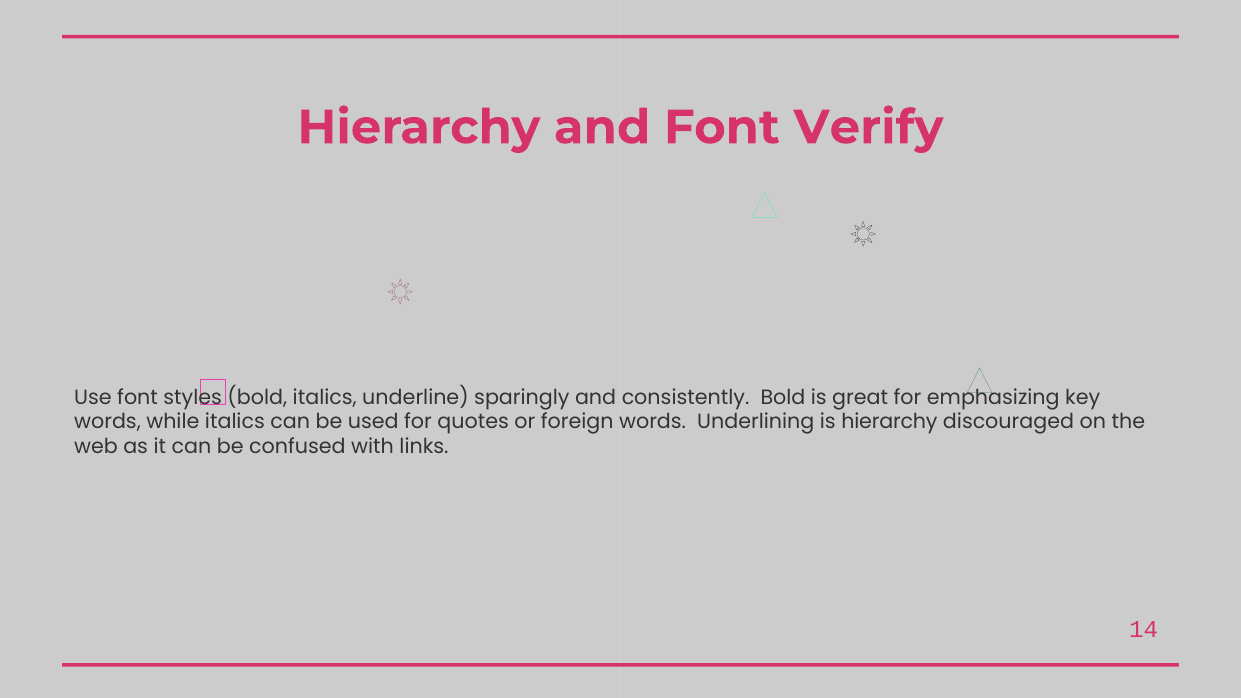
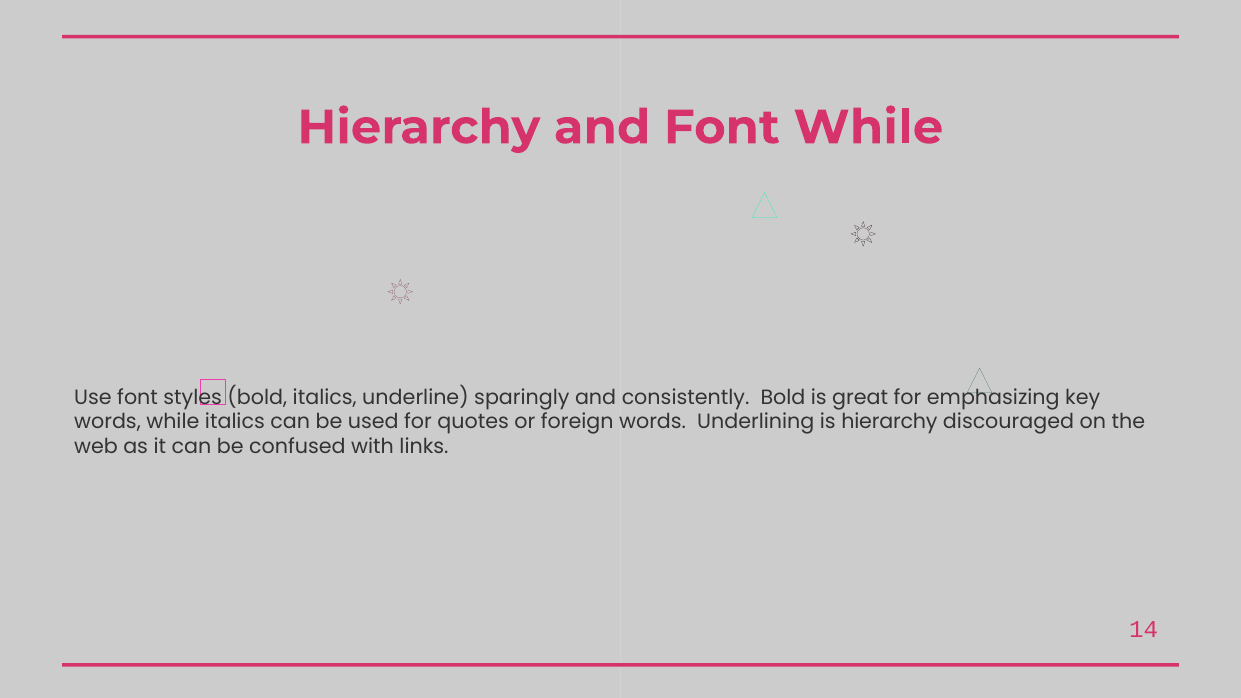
Font Verify: Verify -> While (868, 127)
